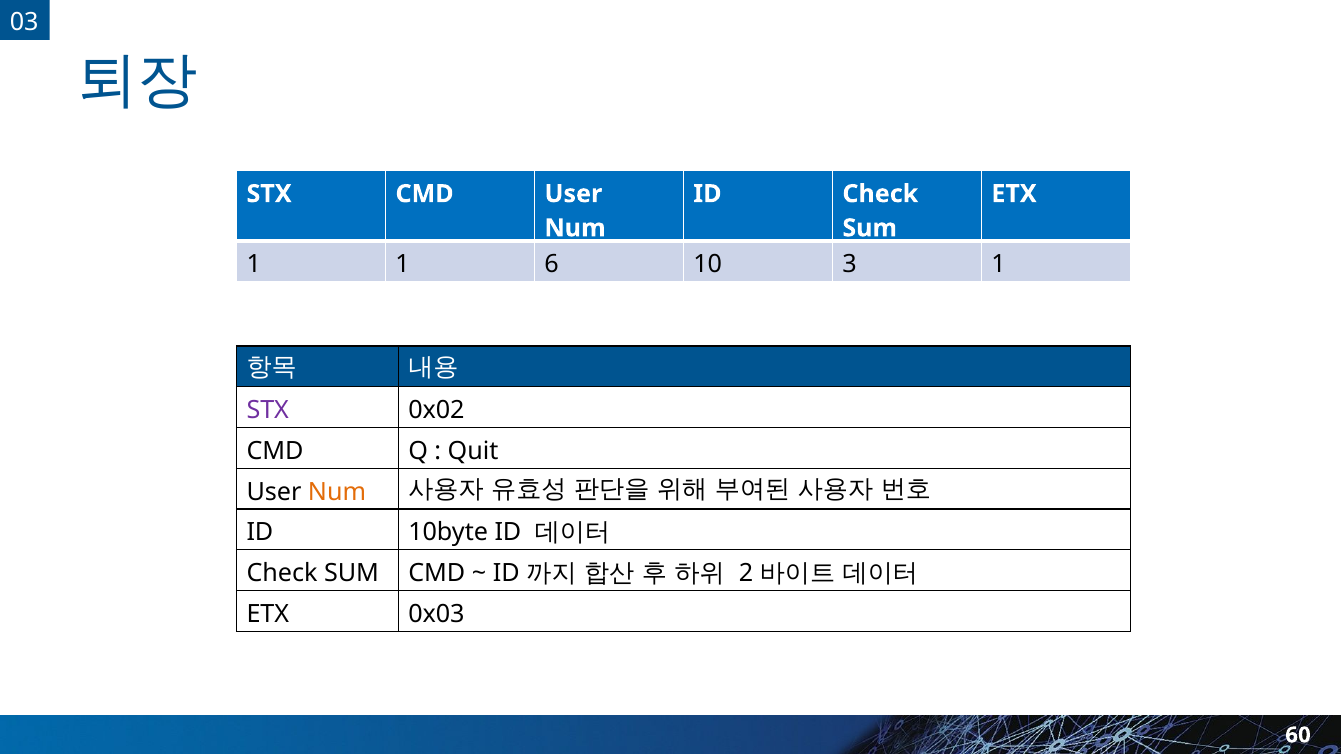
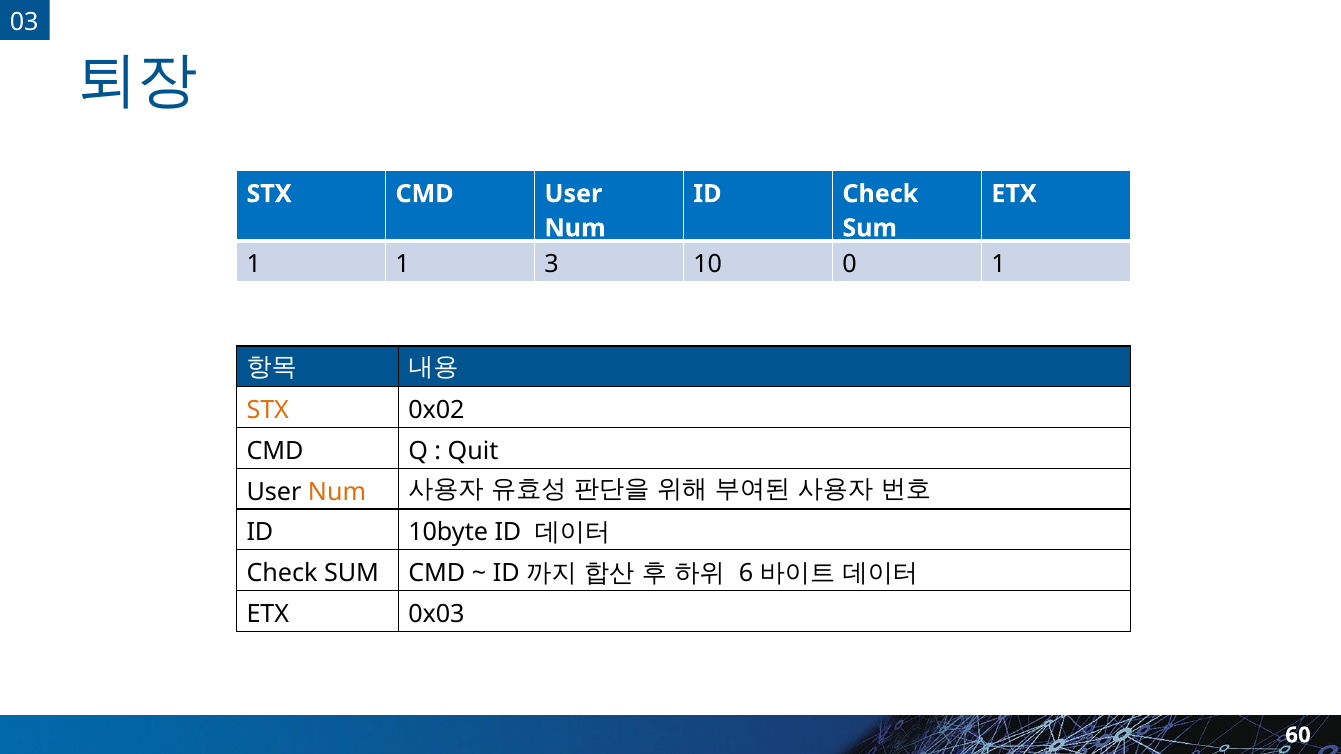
6: 6 -> 3 (552, 264)
3: 3 -> 0 (850, 264)
STX colour: purple -> orange (268, 410)
2: 2 -> 6 (746, 574)
